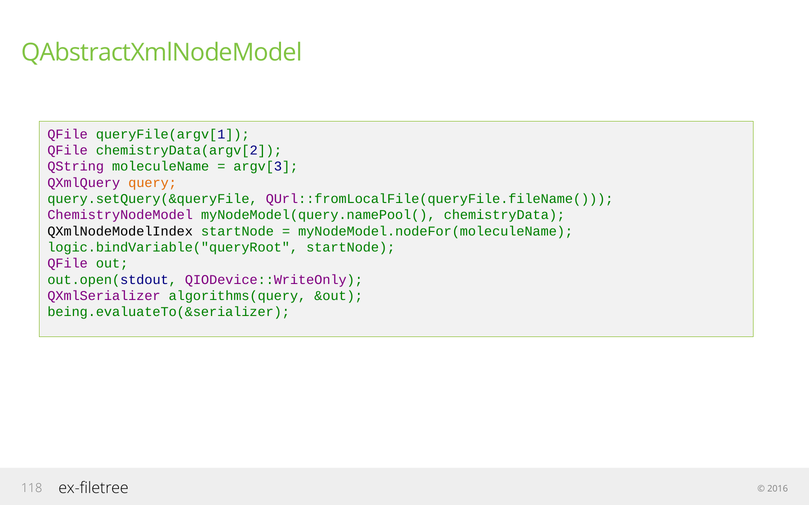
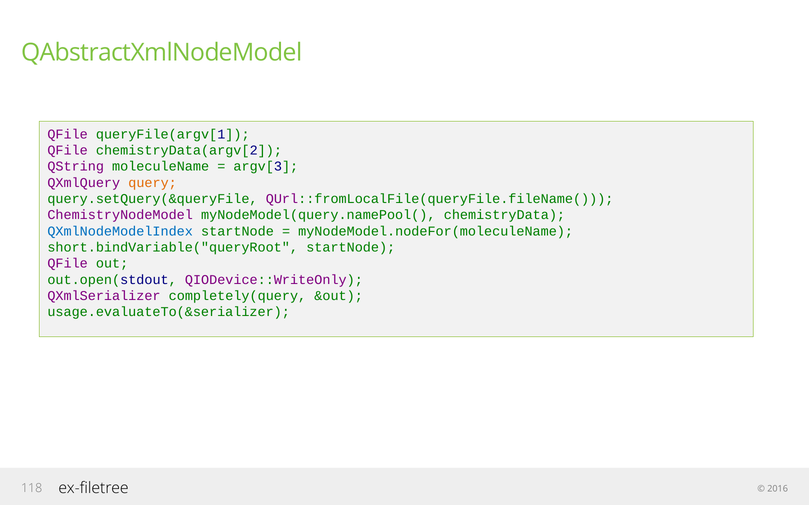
QXmlNodeModelIndex colour: black -> blue (120, 231)
logic.bindVariable("queryRoot: logic.bindVariable("queryRoot -> short.bindVariable("queryRoot (173, 248)
algorithms(query: algorithms(query -> completely(query (237, 296)
being.evaluateTo(&serializer: being.evaluateTo(&serializer -> usage.evaluateTo(&serializer (169, 312)
